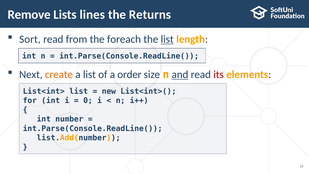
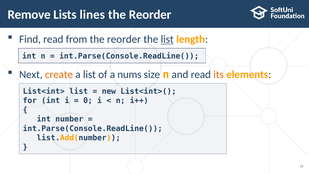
Returns: Returns -> Reorder (150, 15)
Sort: Sort -> Find (30, 39)
from the foreach: foreach -> reorder (124, 39)
order: order -> nums (129, 74)
and underline: present -> none (180, 74)
its colour: red -> orange (219, 74)
